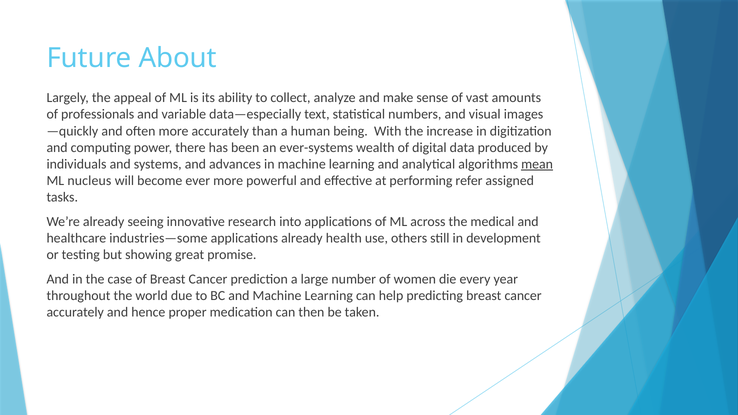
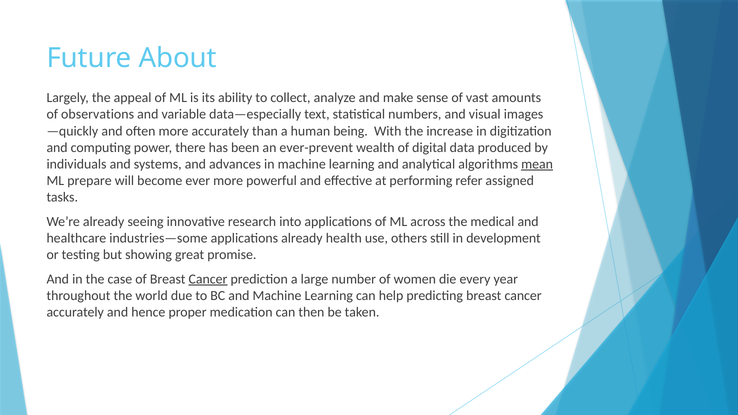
professionals: professionals -> observations (98, 114)
ever-systems: ever-systems -> ever-prevent (316, 148)
nucleus: nucleus -> prepare (89, 181)
Cancer underline: none -> present (208, 279)
